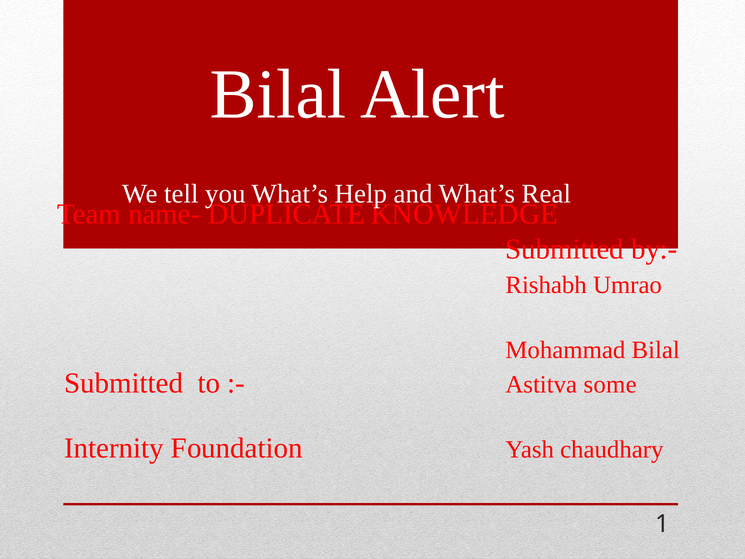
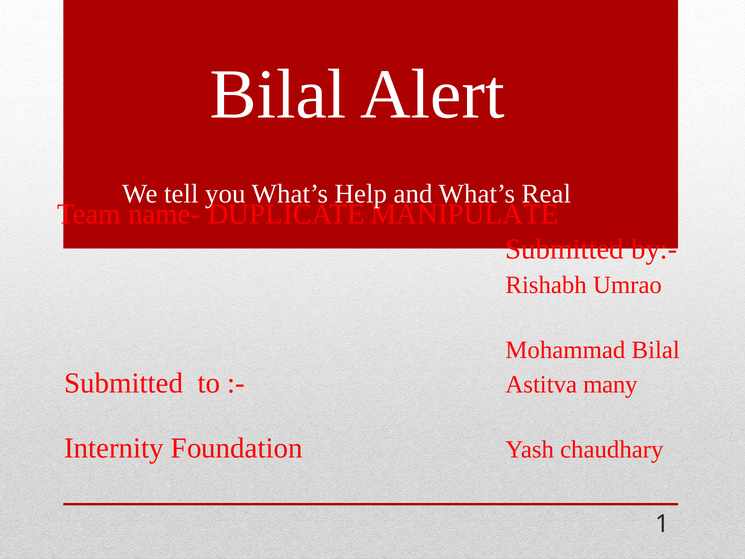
KNOWLEDGE: KNOWLEDGE -> MANIPULATE (465, 214)
some: some -> many (610, 385)
